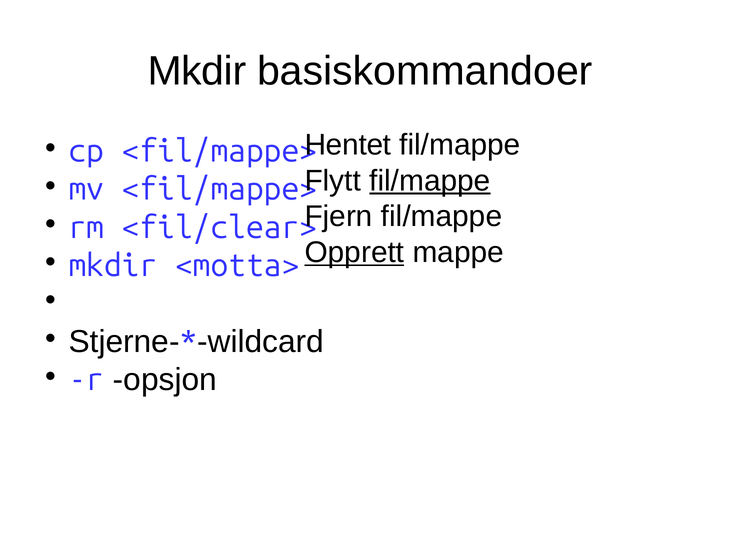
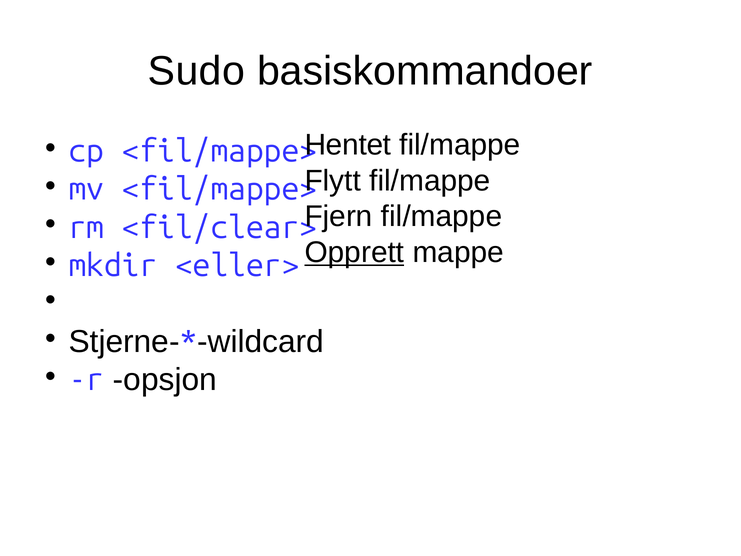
Mkdir: Mkdir -> Sudo (196, 71)
fil/mappe underline: present -> none (430, 181)
<motta>: <motta> -> <eller> (237, 266)
